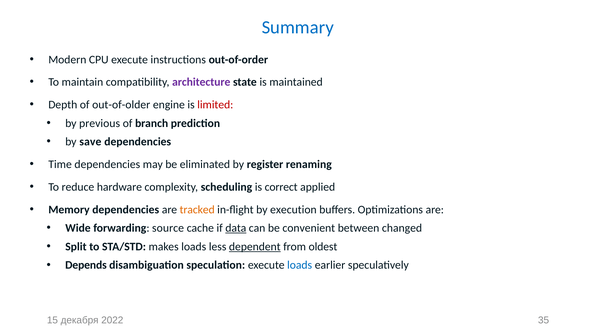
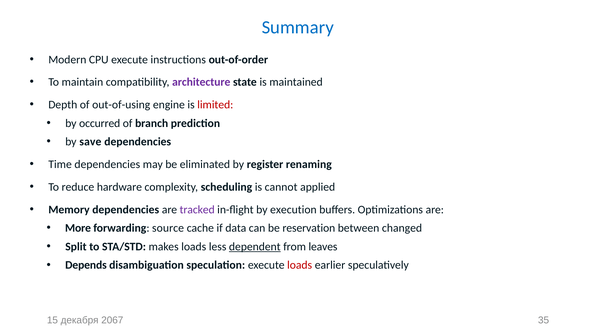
out-of-older: out-of-older -> out-of-using (121, 105)
previous: previous -> occurred (100, 123)
correct: correct -> cannot (281, 187)
tracked colour: orange -> purple (197, 210)
Wide: Wide -> More (78, 228)
data underline: present -> none (236, 228)
convenient: convenient -> reservation (309, 228)
oldest: oldest -> leaves (323, 247)
loads colour: blue -> red (300, 265)
2022: 2022 -> 2067 (112, 320)
